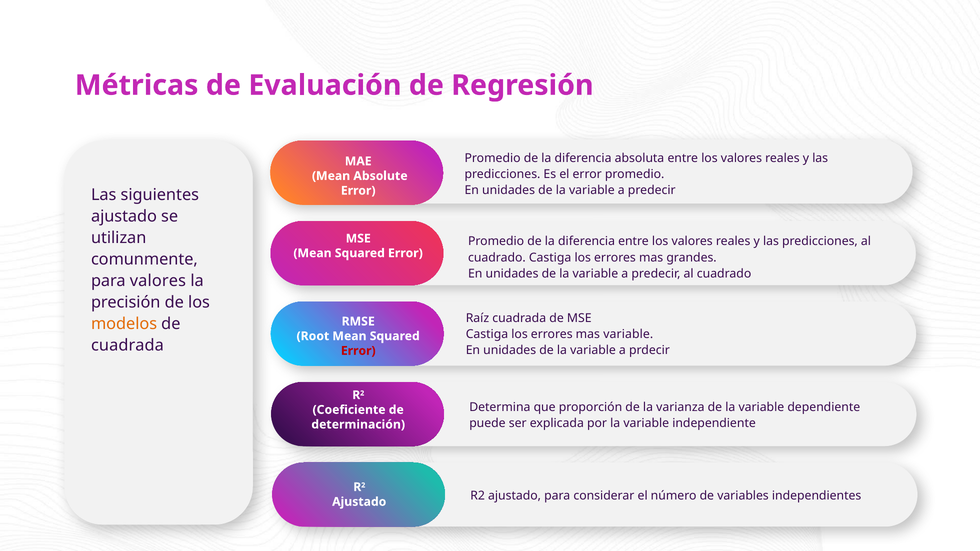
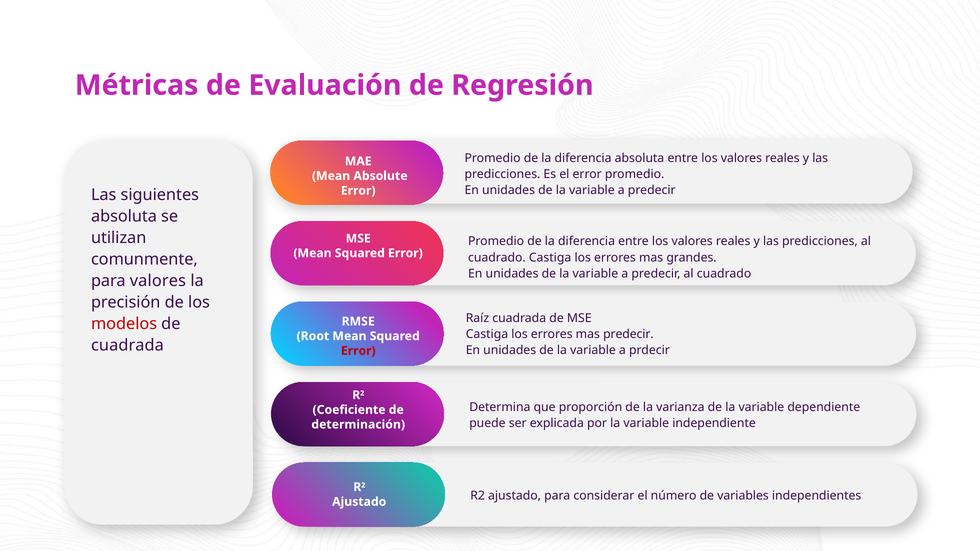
ajustado: ajustado -> absoluta (124, 217)
modelos colour: orange -> red (124, 324)
mas variable: variable -> predecir (628, 334)
